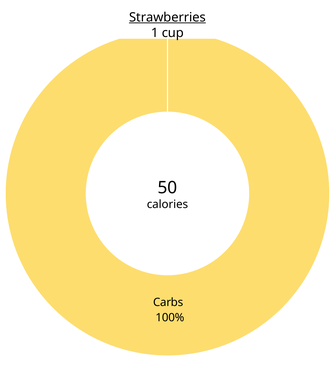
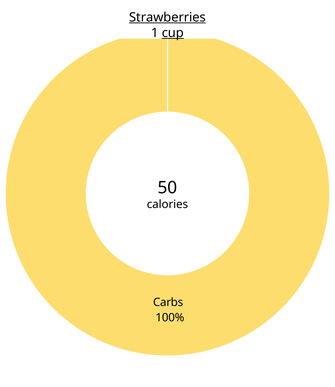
cup underline: none -> present (173, 33)
